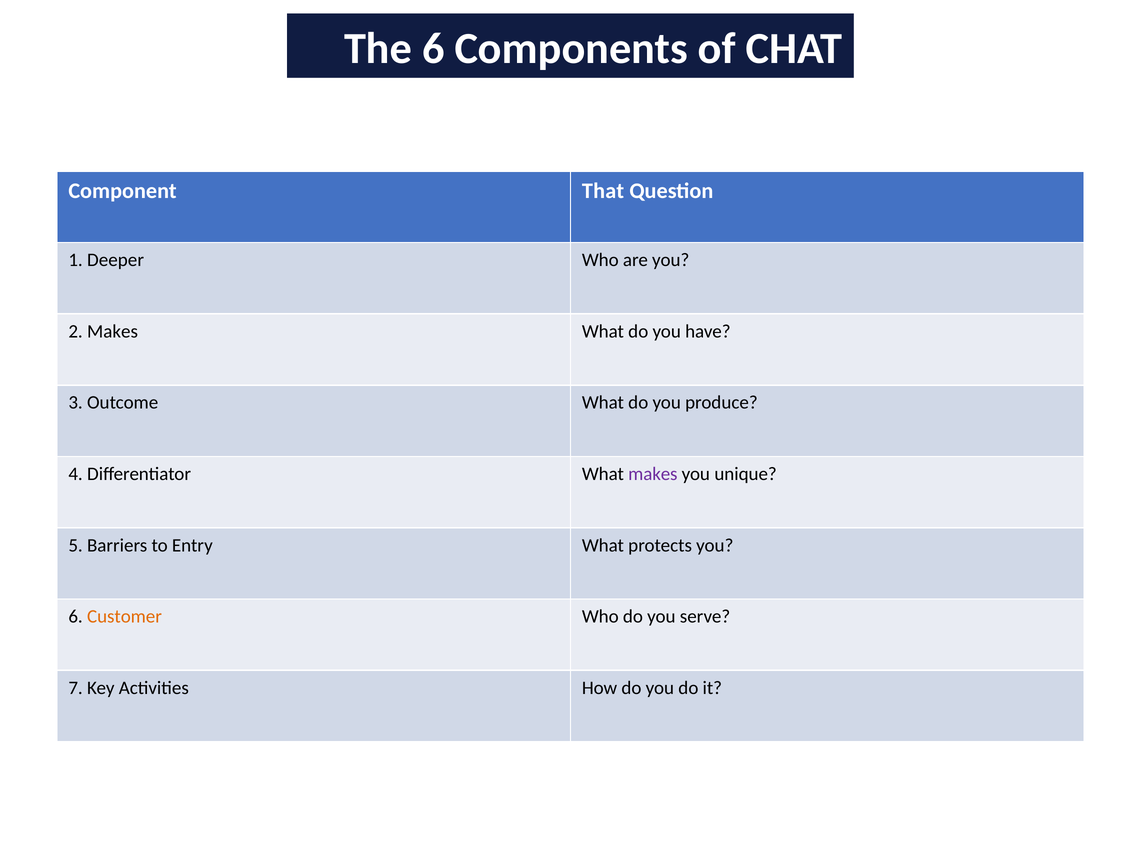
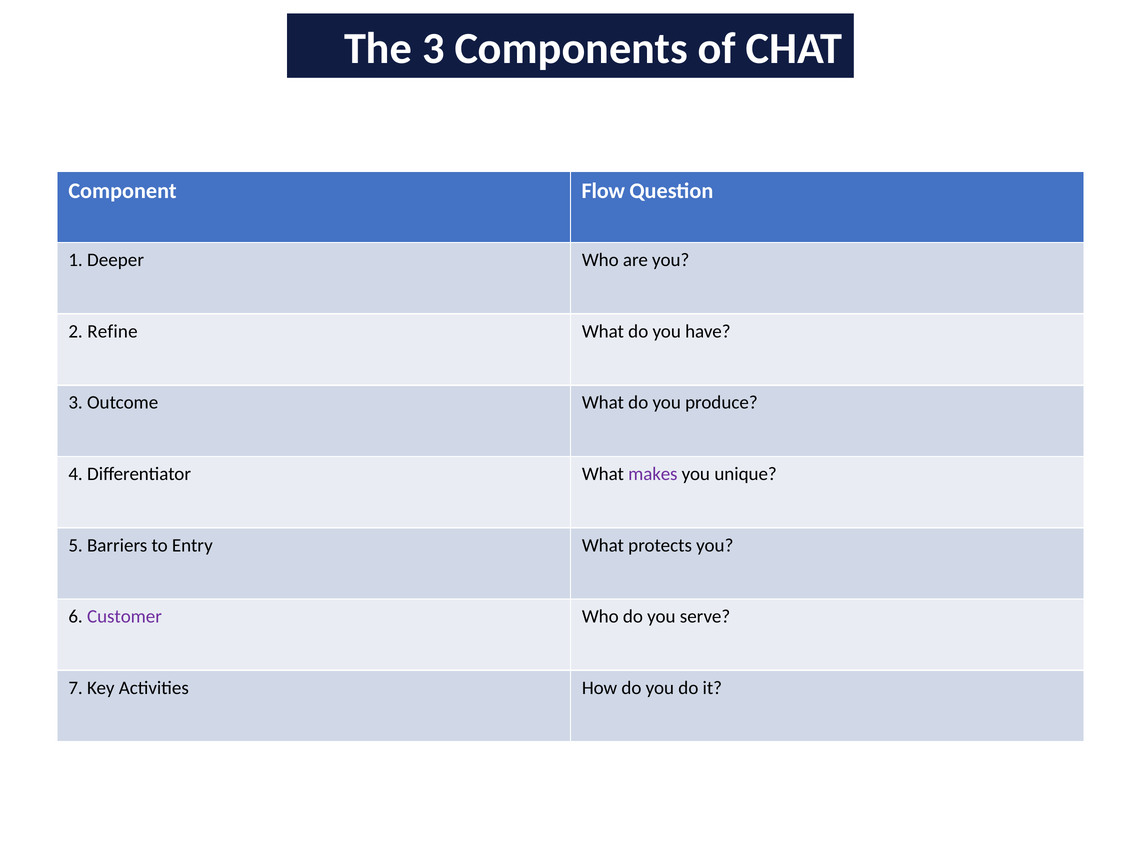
The 6: 6 -> 3 (433, 49)
That: That -> Flow (603, 191)
2 Makes: Makes -> Refine (112, 331)
Customer colour: orange -> purple (124, 616)
